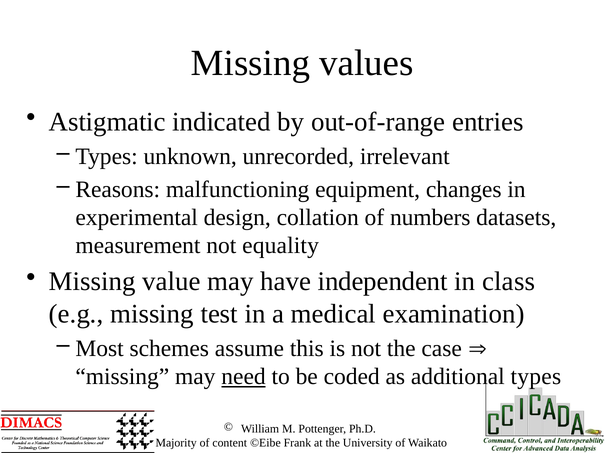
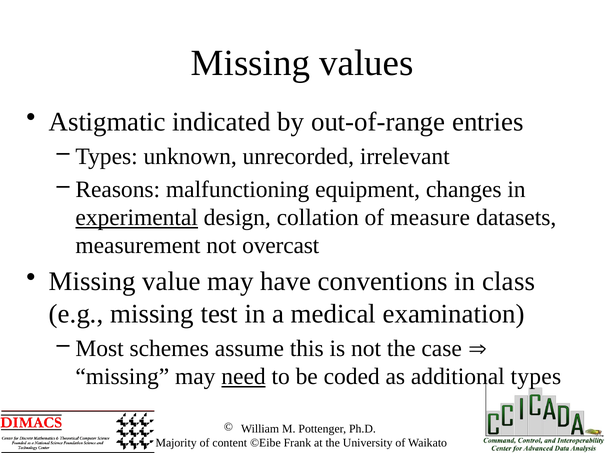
experimental underline: none -> present (137, 218)
numbers: numbers -> measure (430, 218)
equality: equality -> overcast (281, 246)
independent: independent -> conventions (383, 282)
